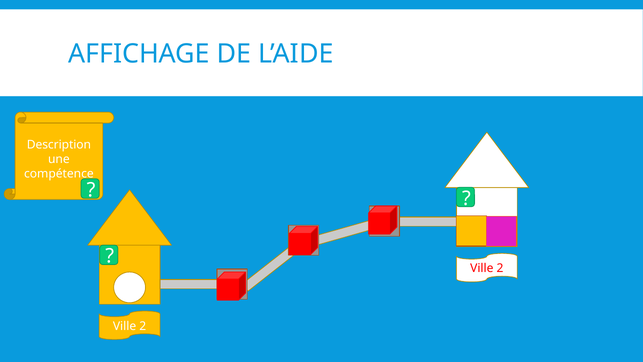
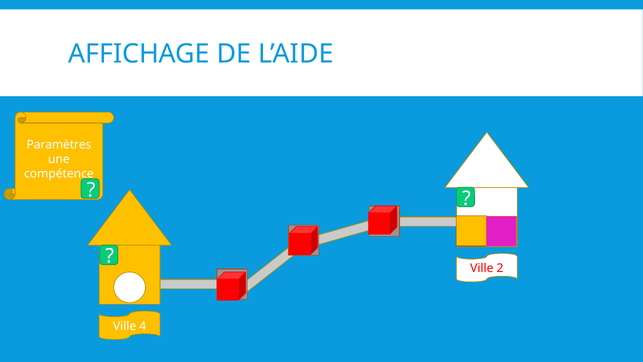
Description: Description -> Paramètres (59, 145)
2: 2 -> 4 (143, 326)
